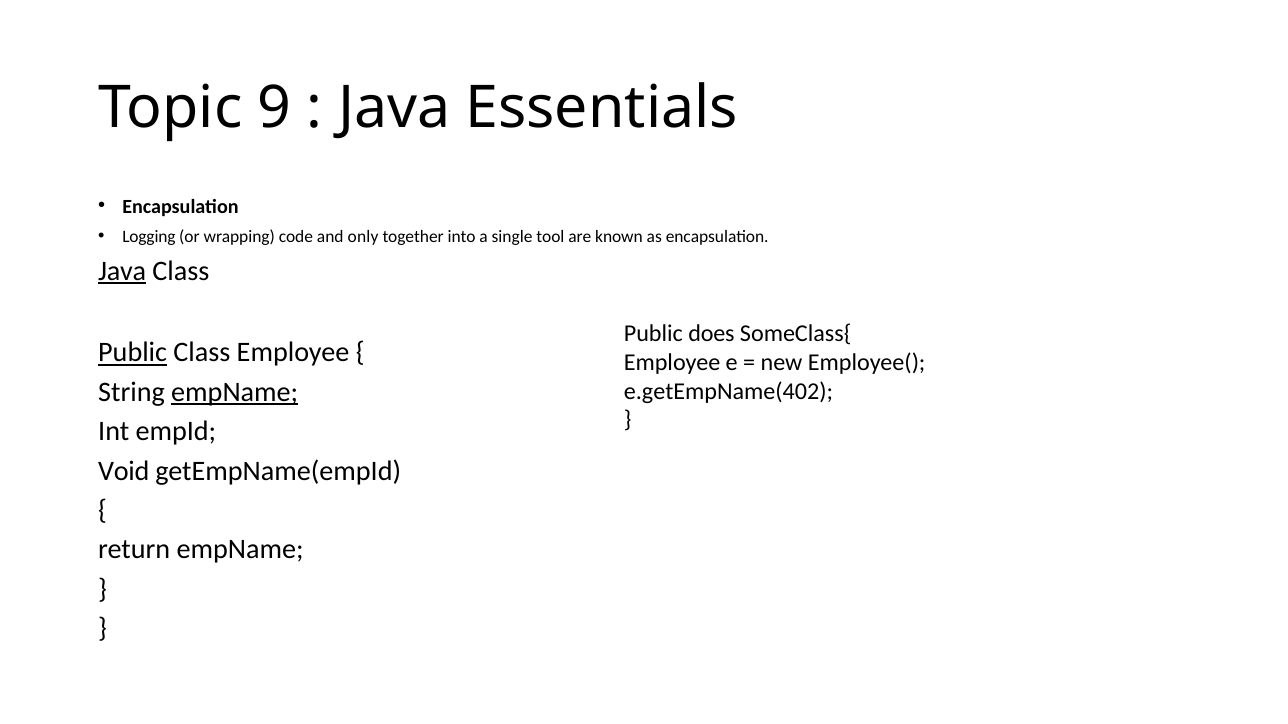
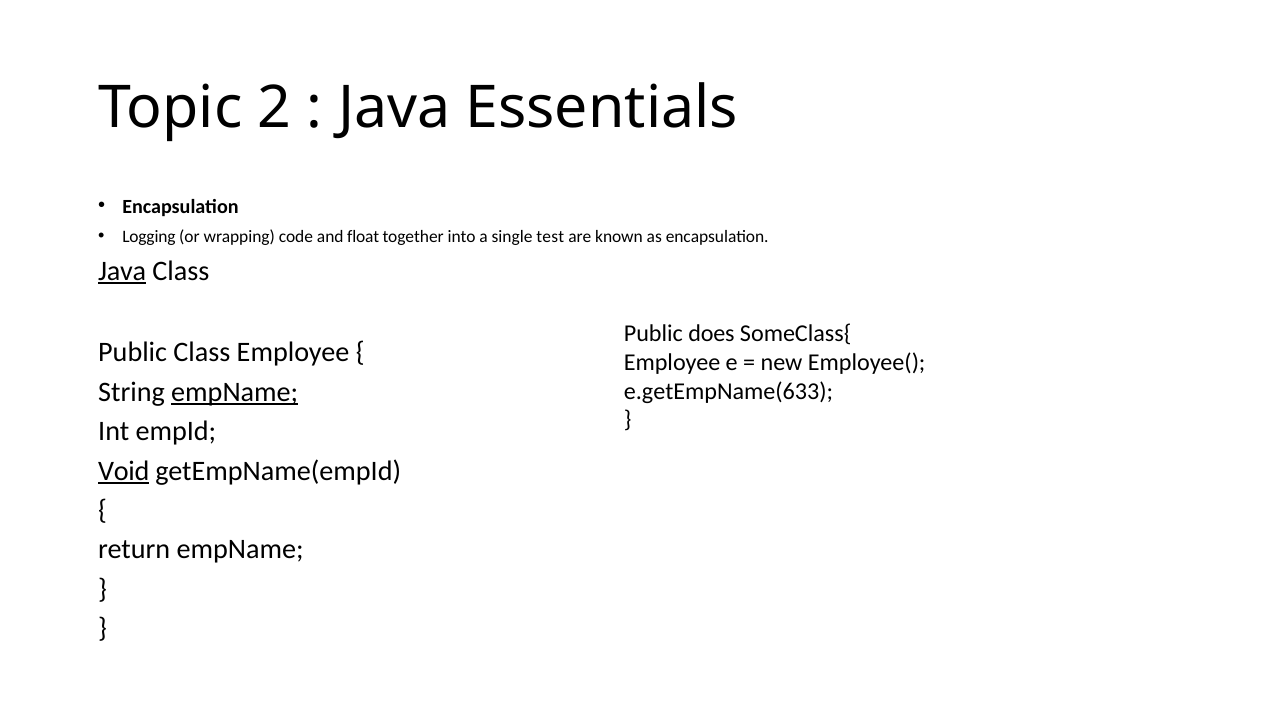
9: 9 -> 2 (275, 108)
only: only -> float (363, 237)
tool: tool -> test (550, 237)
Public underline: present -> none (133, 353)
e.getEmpName(402: e.getEmpName(402 -> e.getEmpName(633 (728, 391)
Void underline: none -> present (124, 471)
